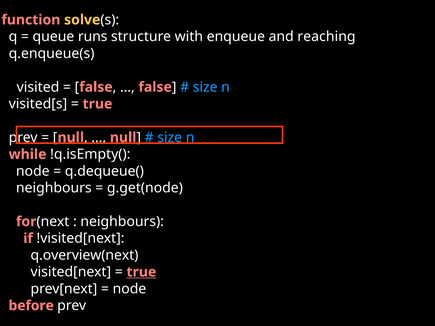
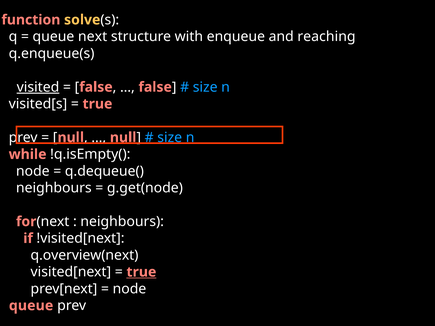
queue runs: runs -> next (93, 37)
visited underline: none -> present (38, 87)
before: before -> queue (31, 306)
